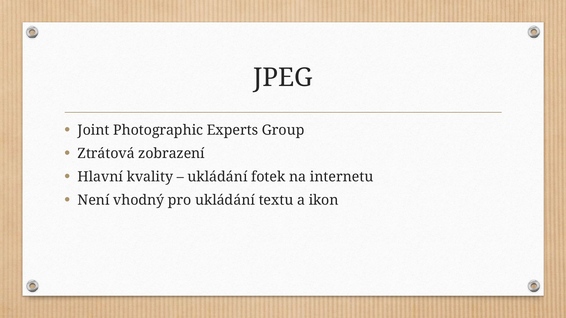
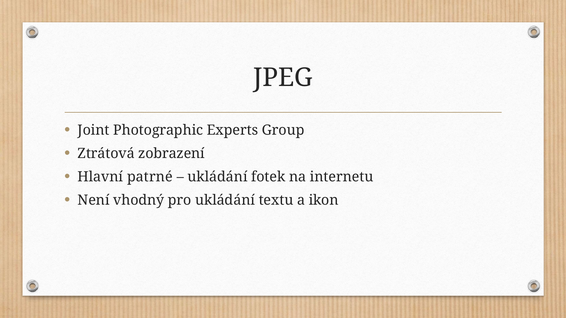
kvality: kvality -> patrné (150, 177)
